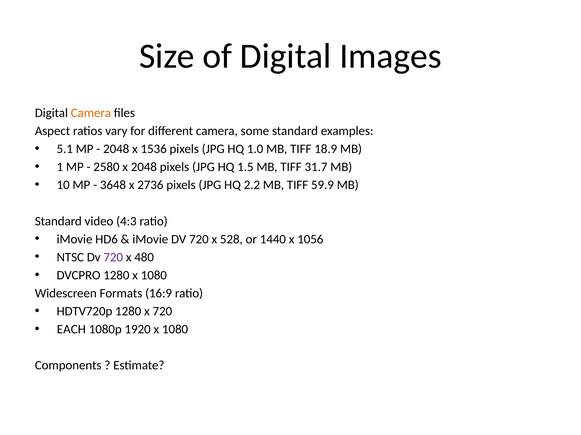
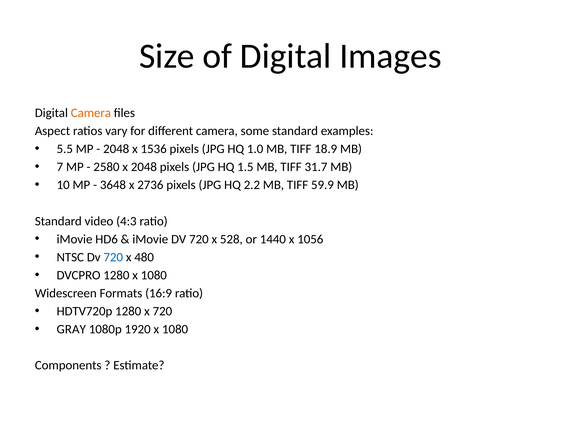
5.1: 5.1 -> 5.5 (65, 149)
1: 1 -> 7 (60, 167)
720 colour: purple -> blue (113, 258)
EACH: EACH -> GRAY (71, 330)
